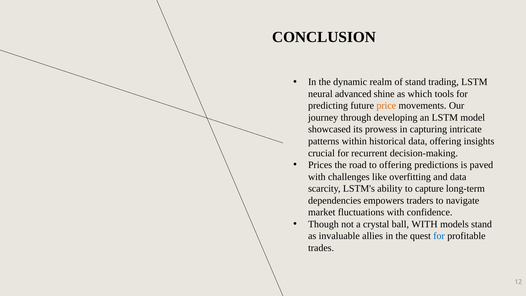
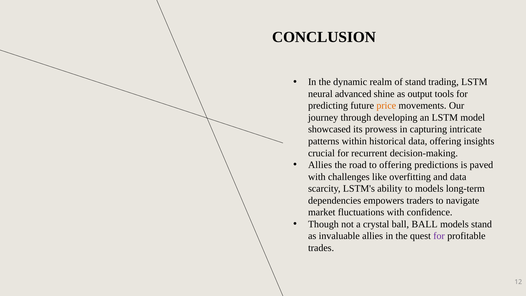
which: which -> output (420, 94)
Prices: Prices -> Allies (320, 165)
to capture: capture -> models (429, 189)
ball WITH: WITH -> BALL (425, 224)
for colour: blue -> purple (439, 236)
